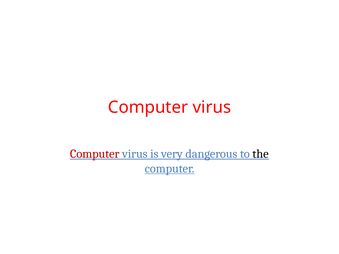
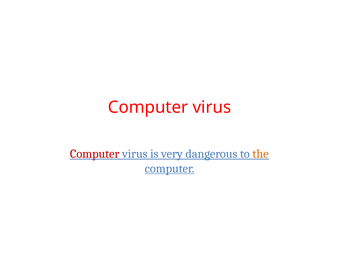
the colour: black -> orange (261, 154)
